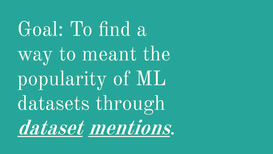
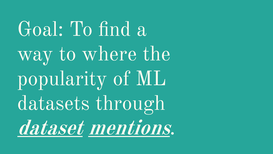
meant: meant -> where (109, 54)
